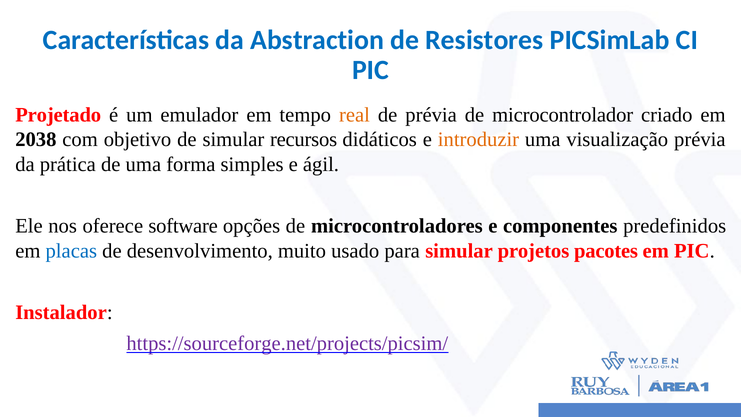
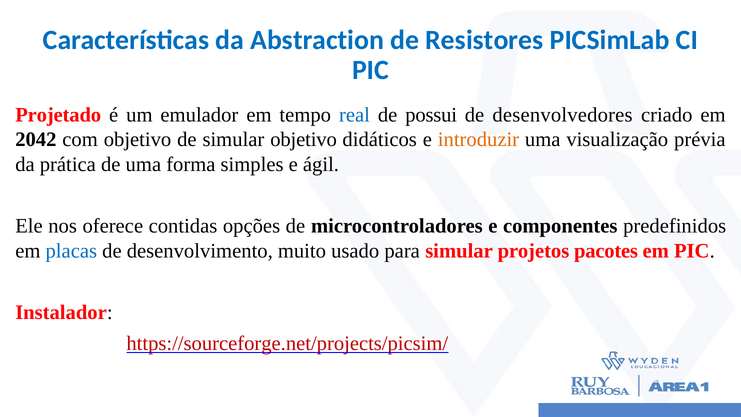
real colour: orange -> blue (354, 115)
de prévia: prévia -> possui (431, 115)
microcontrolador: microcontrolador -> desenvolvedores (563, 115)
2038: 2038 -> 2042 (36, 139)
simular recursos: recursos -> objetivo (304, 139)
software: software -> contidas (183, 226)
https://sourceforge.net/projects/picsim/ colour: purple -> red (287, 343)
